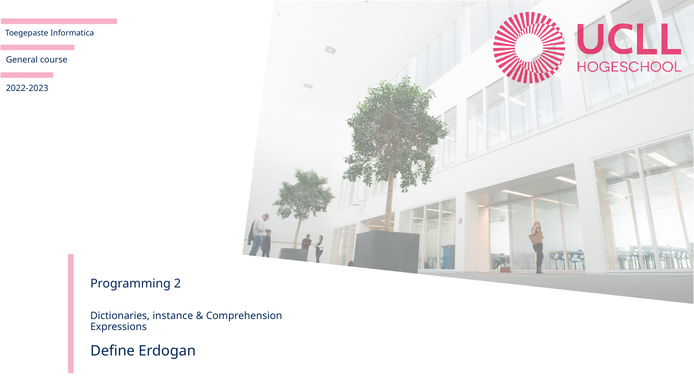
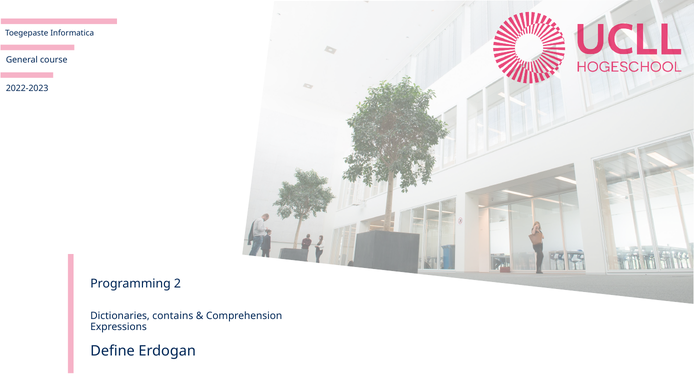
instance: instance -> contains (173, 316)
